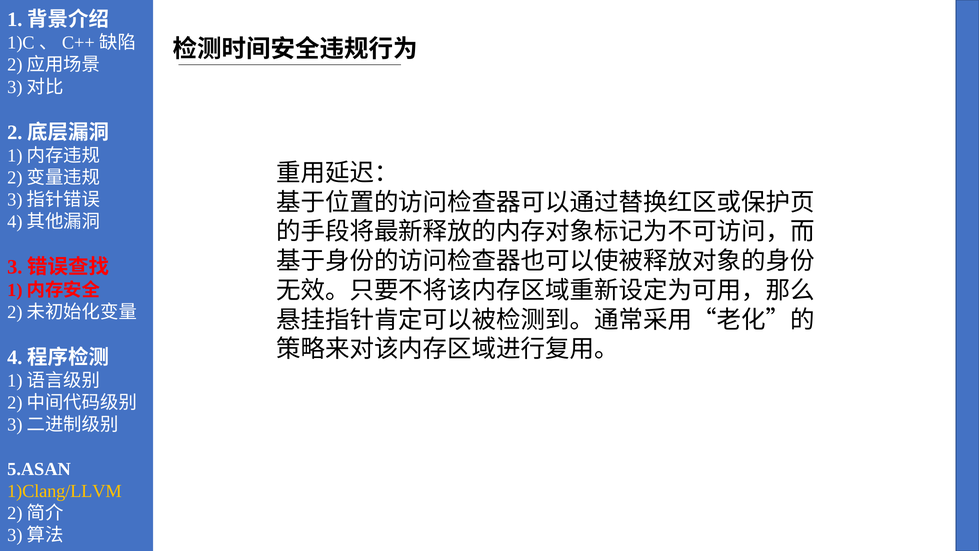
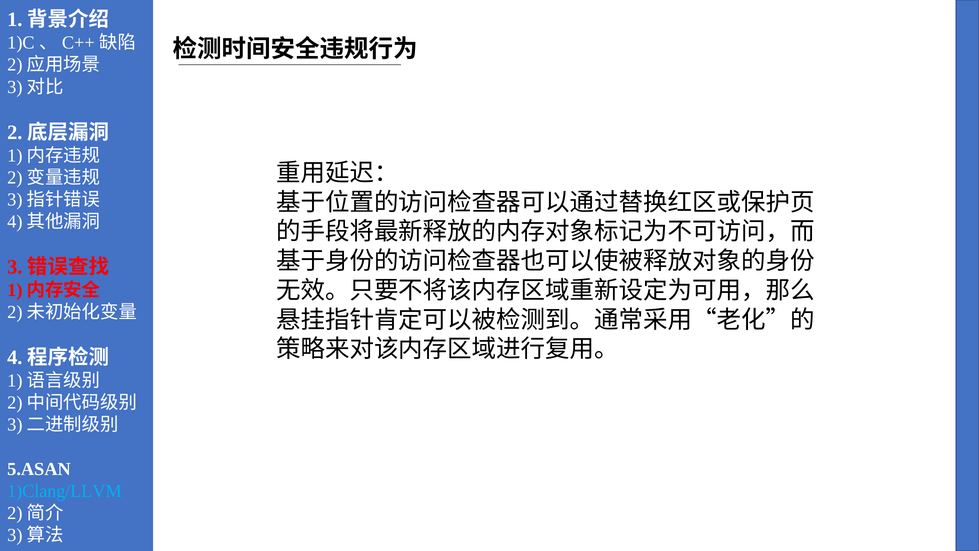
1)Clang/LLVM colour: yellow -> light blue (64, 491)
